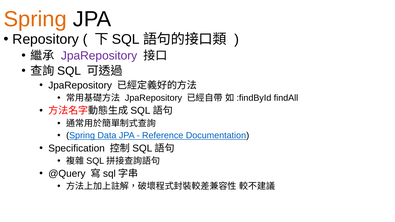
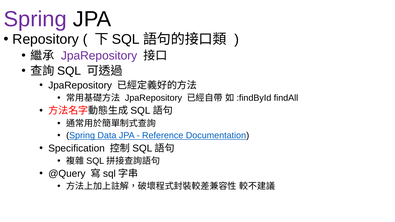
Spring colour: orange -> purple (35, 19)
